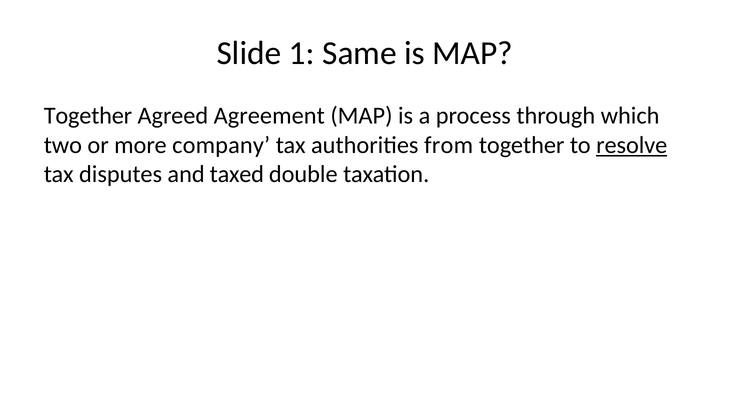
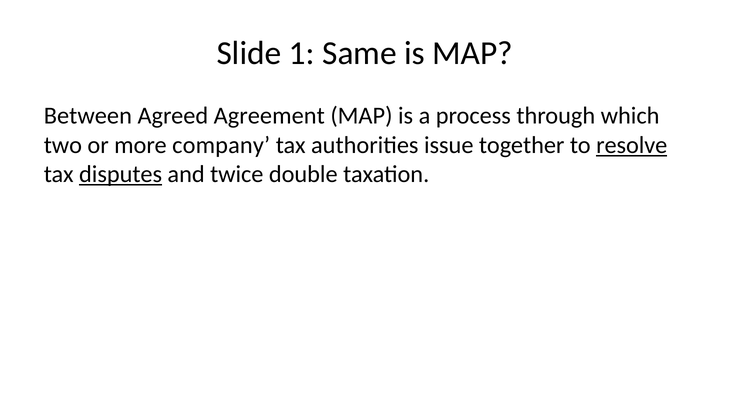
Together: Together -> Between (88, 116)
from: from -> issue (449, 145)
disputes underline: none -> present (121, 174)
taxed: taxed -> twice (237, 174)
